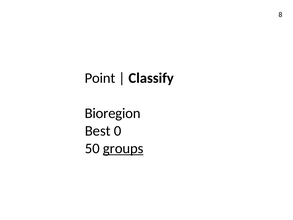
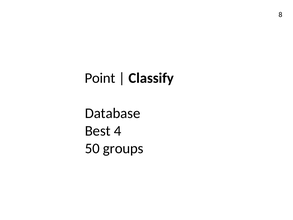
Bioregion: Bioregion -> Database (113, 113)
0: 0 -> 4 (118, 131)
groups underline: present -> none (123, 148)
